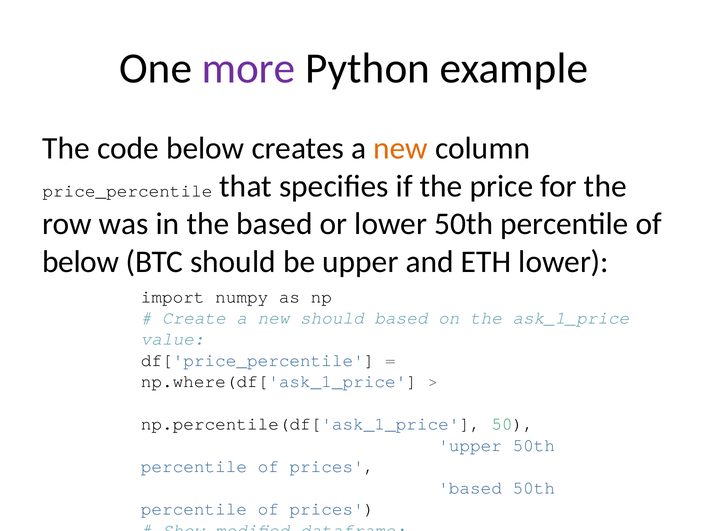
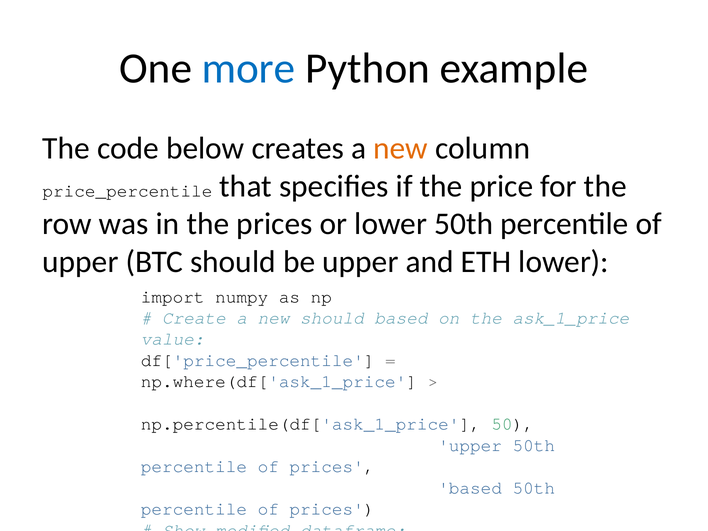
more colour: purple -> blue (249, 69)
the based: based -> prices (275, 224)
below: below -> upper (80, 262)
